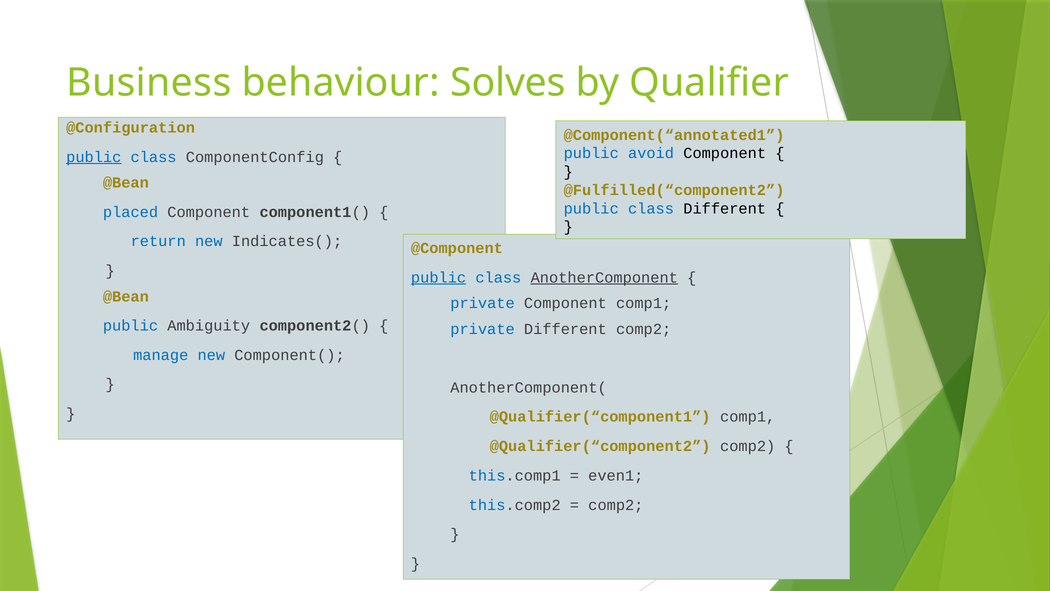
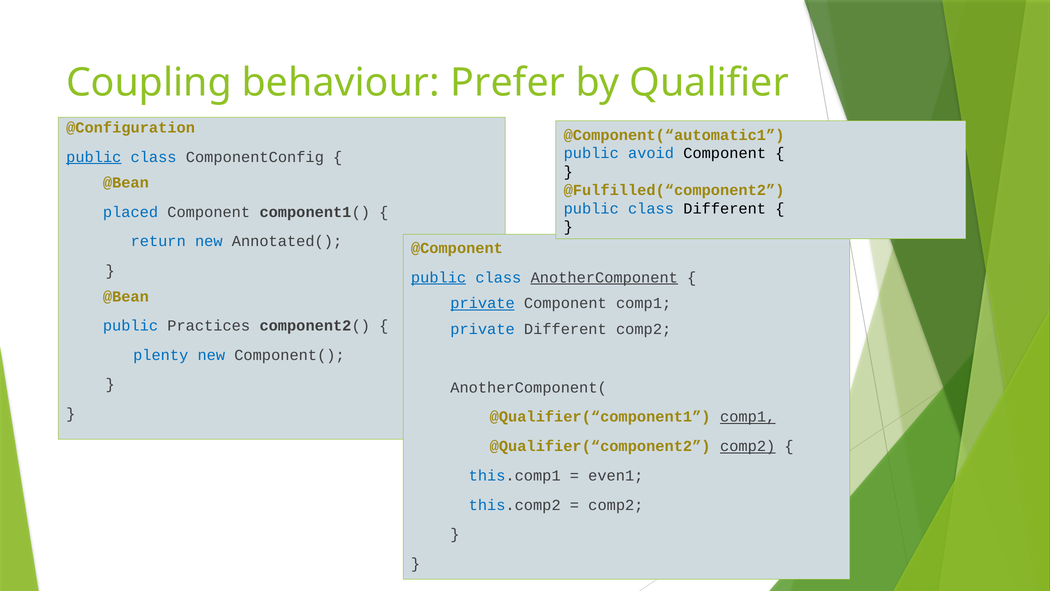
Business: Business -> Coupling (149, 83)
Solves: Solves -> Prefer (508, 83)
@Component(“annotated1: @Component(“annotated1 -> @Component(“automatic1 (674, 135)
Indicates(: Indicates( -> Annotated( (287, 241)
private underline: none -> present (483, 303)
Ambiguity: Ambiguity -> Practices (209, 325)
manage: manage -> plenty (161, 355)
comp1 underline: none -> present (748, 417)
comp2 underline: none -> present (748, 446)
